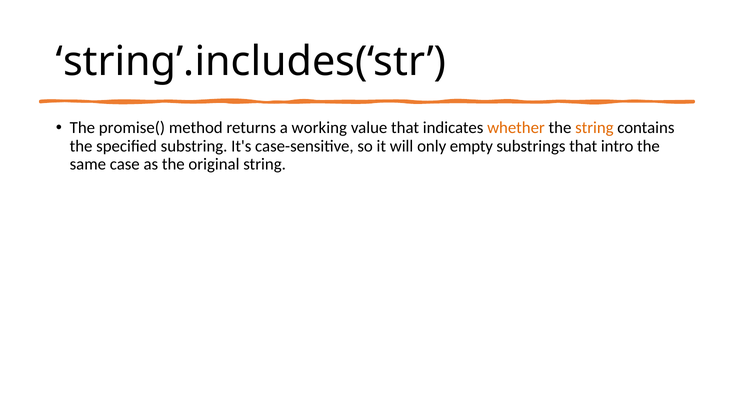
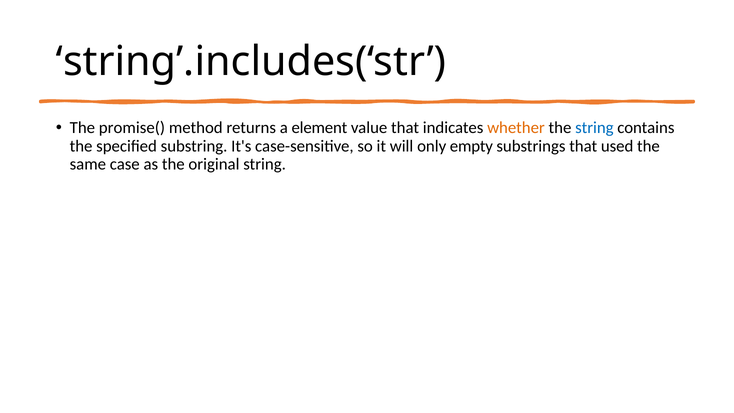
working: working -> element (319, 128)
string colour: orange -> blue (594, 128)
intro: intro -> used (617, 146)
